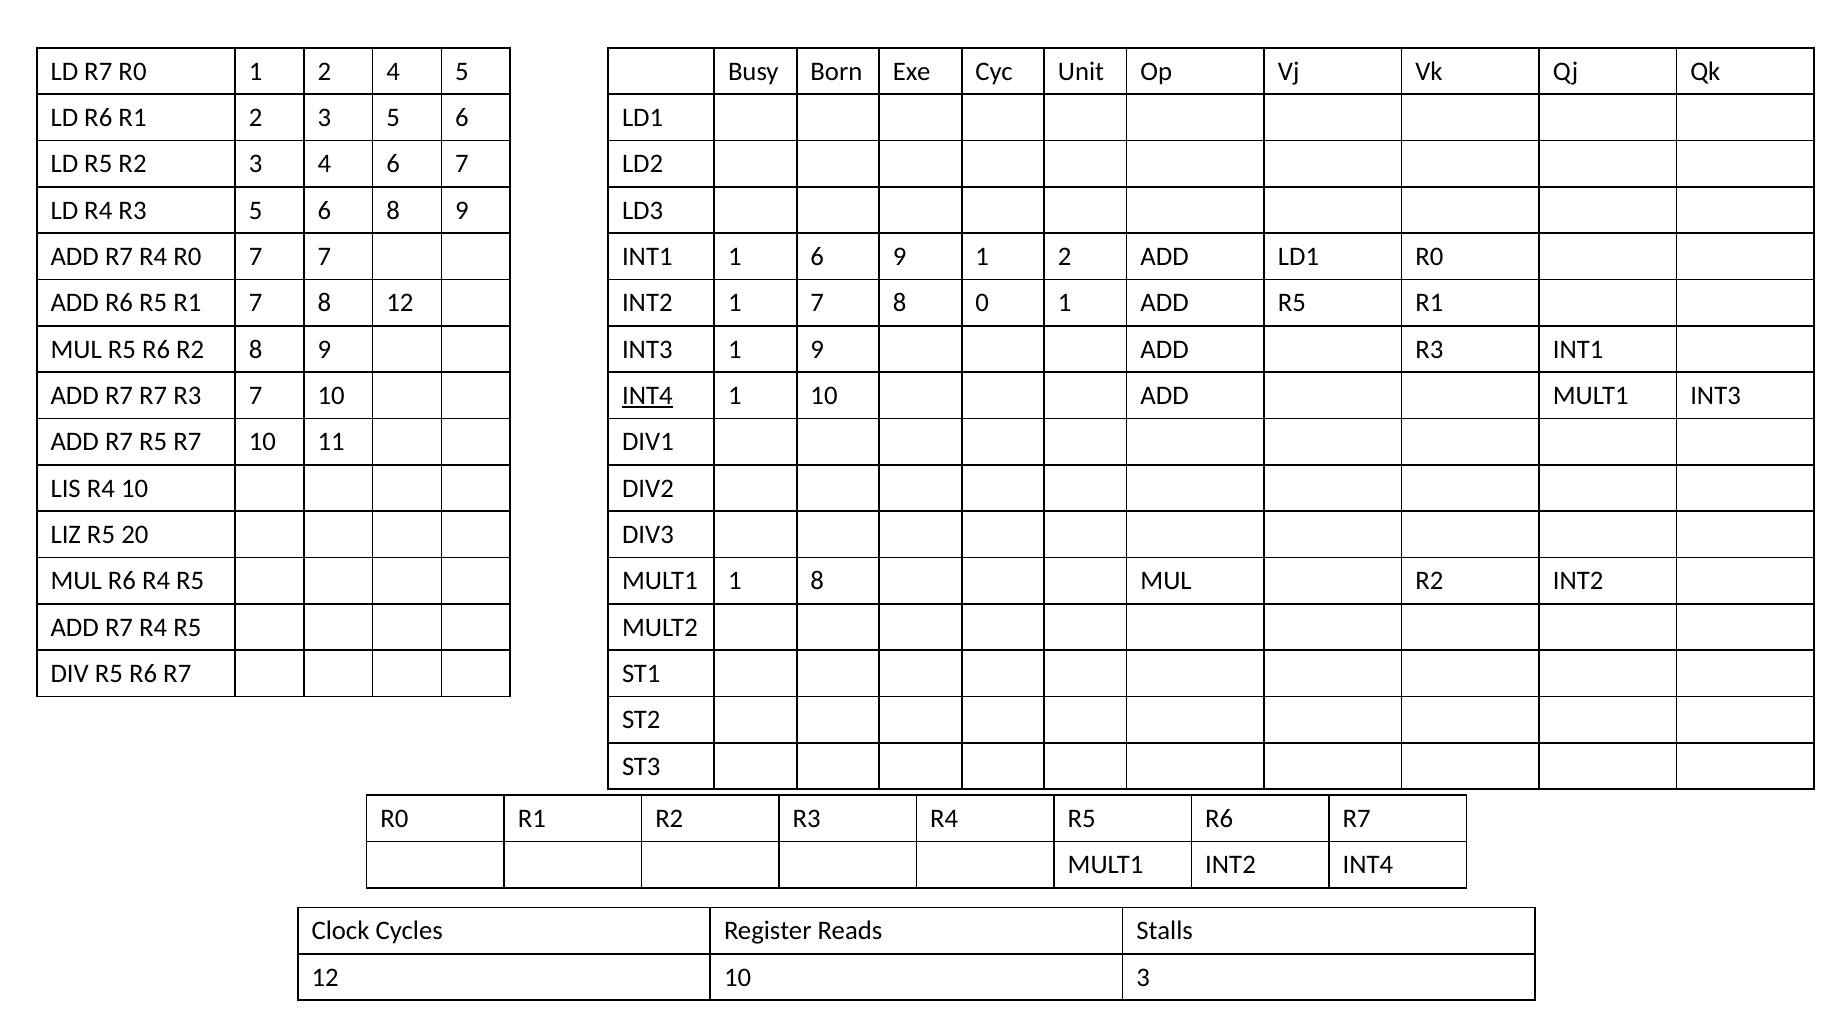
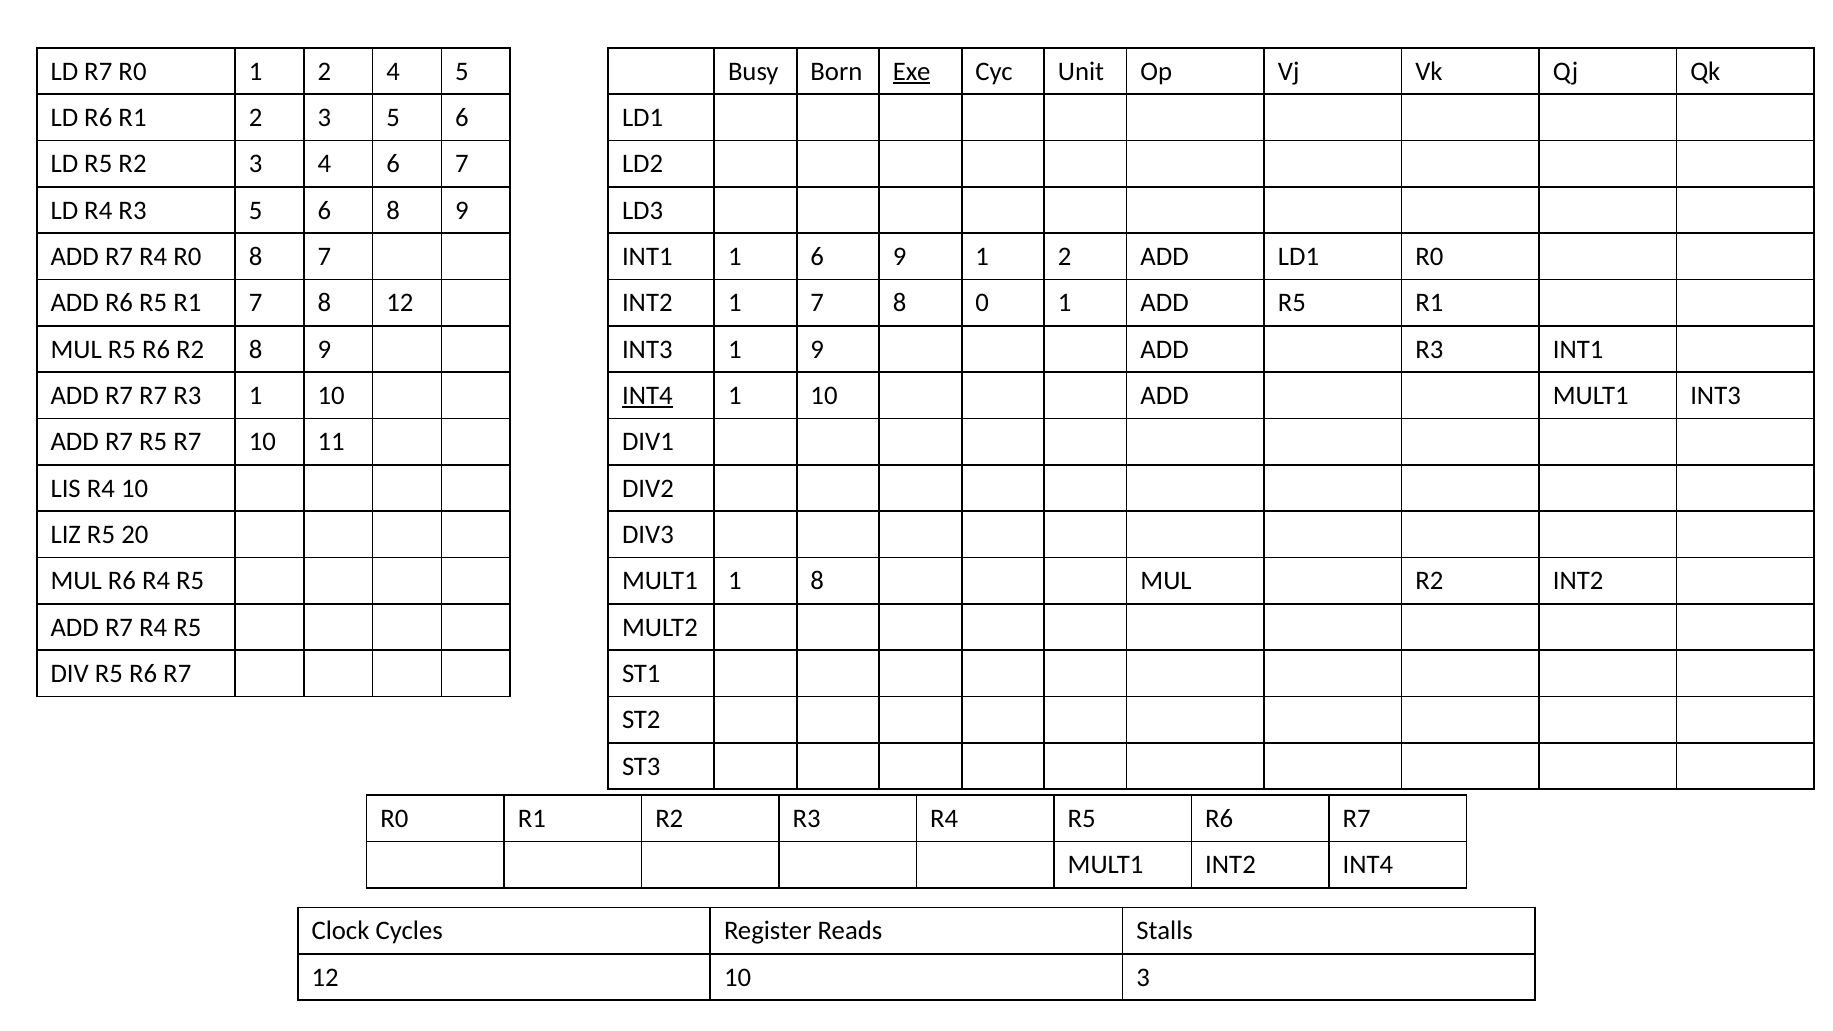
Exe underline: none -> present (912, 71)
R0 7: 7 -> 8 (256, 257)
R3 7: 7 -> 1 (256, 396)
